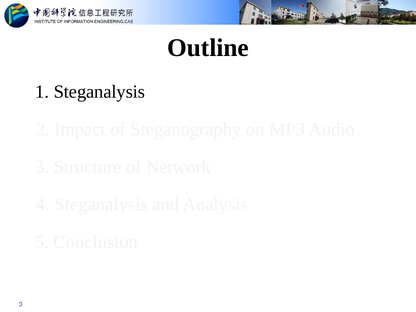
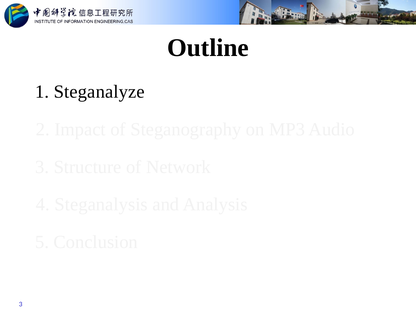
1 Steganalysis: Steganalysis -> Steganalyze (99, 92)
